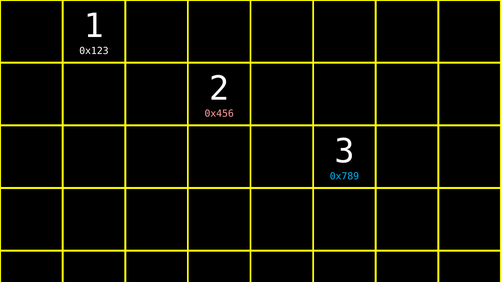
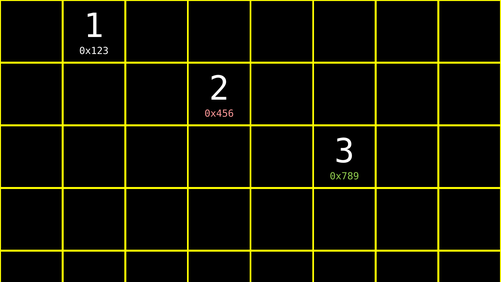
0x789 colour: light blue -> light green (344, 176)
